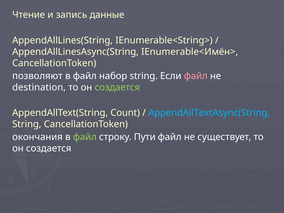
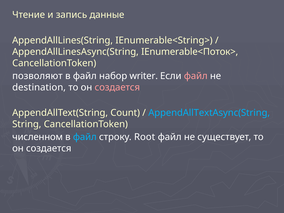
IEnumerable<Имён>: IEnumerable<Имён> -> IEnumerable<Поток> (190, 52)
набор string: string -> writer (144, 76)
создается colour: light green -> pink (117, 87)
окончания: окончания -> численном (38, 137)
файл colour: light green -> light blue (85, 137)
Пути: Пути -> Root (145, 137)
